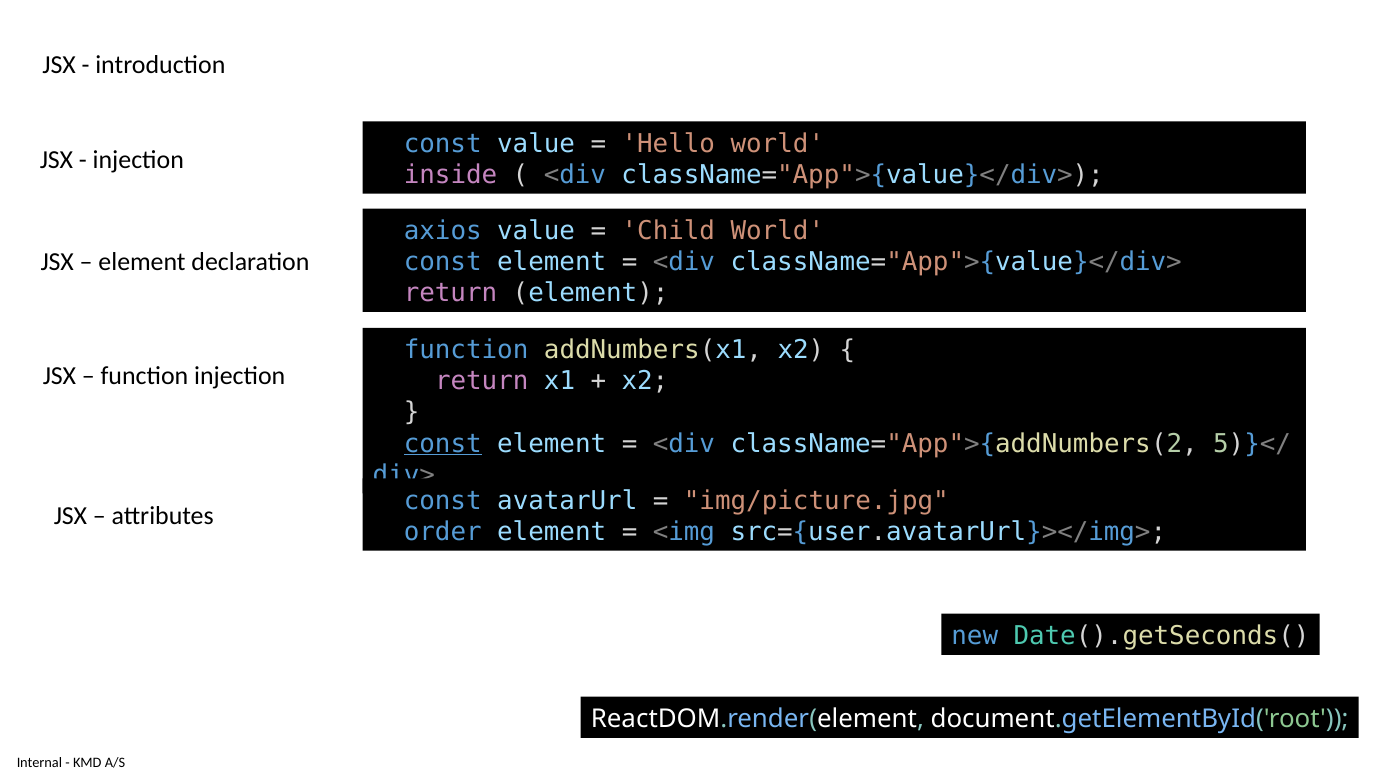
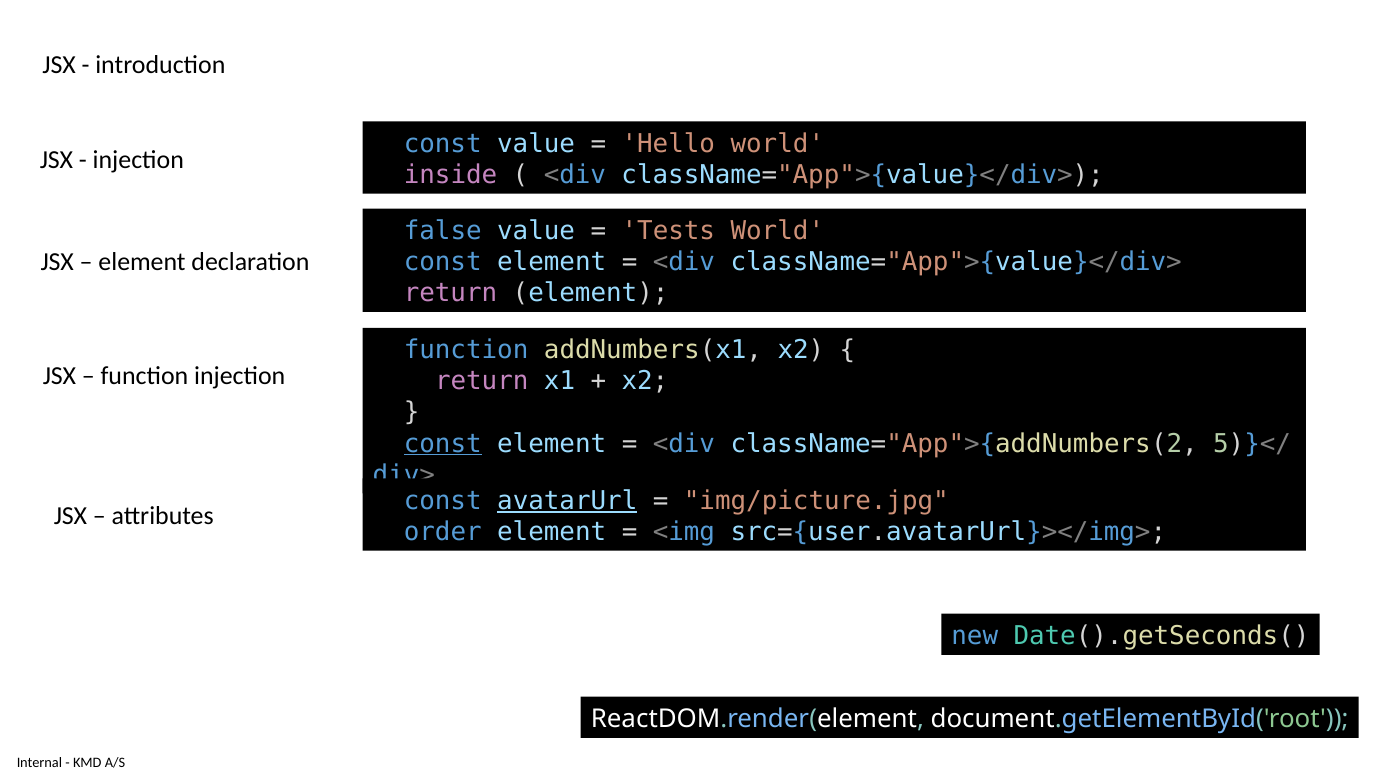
axios: axios -> false (443, 231)
Child: Child -> Tests (668, 231)
avatarUrl underline: none -> present (567, 501)
